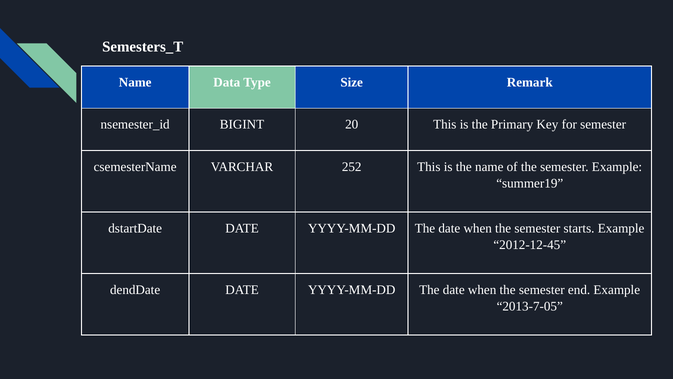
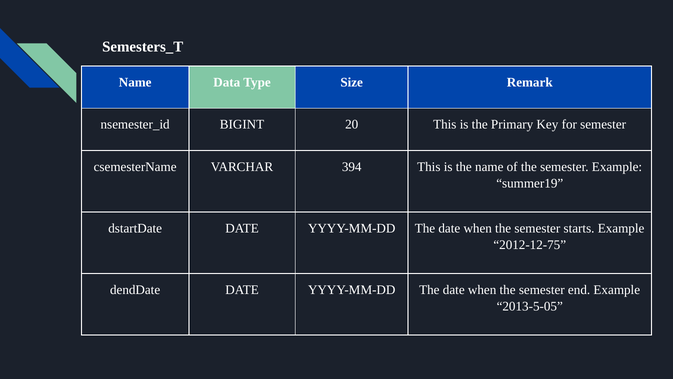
252: 252 -> 394 (352, 167)
2012-12-45: 2012-12-45 -> 2012-12-75 (530, 245)
2013-7-05: 2013-7-05 -> 2013-5-05 (530, 306)
